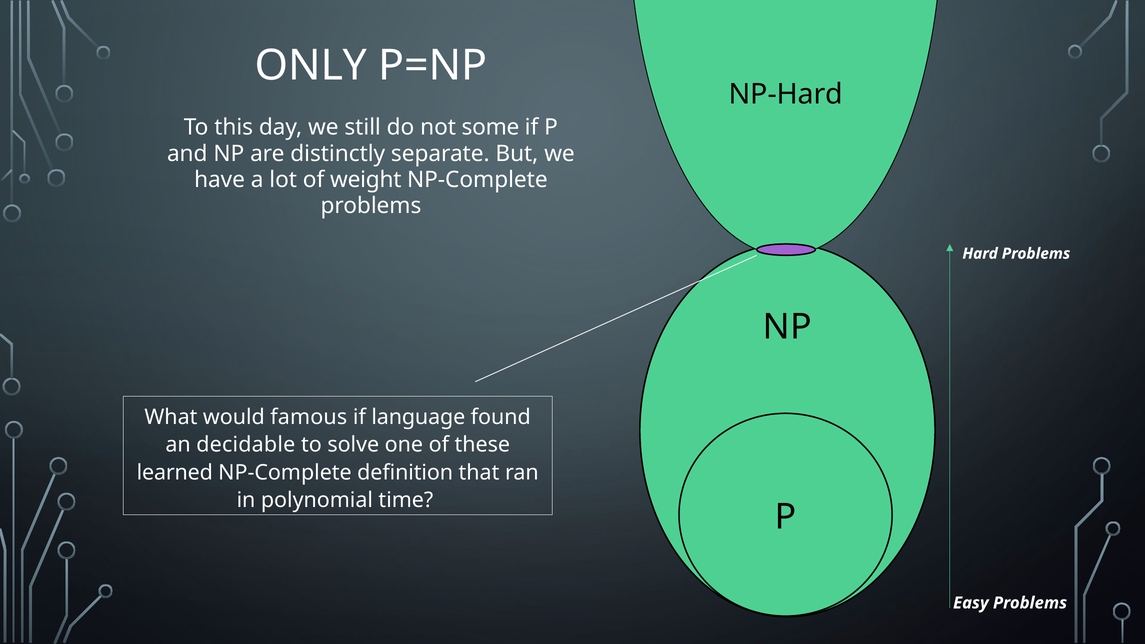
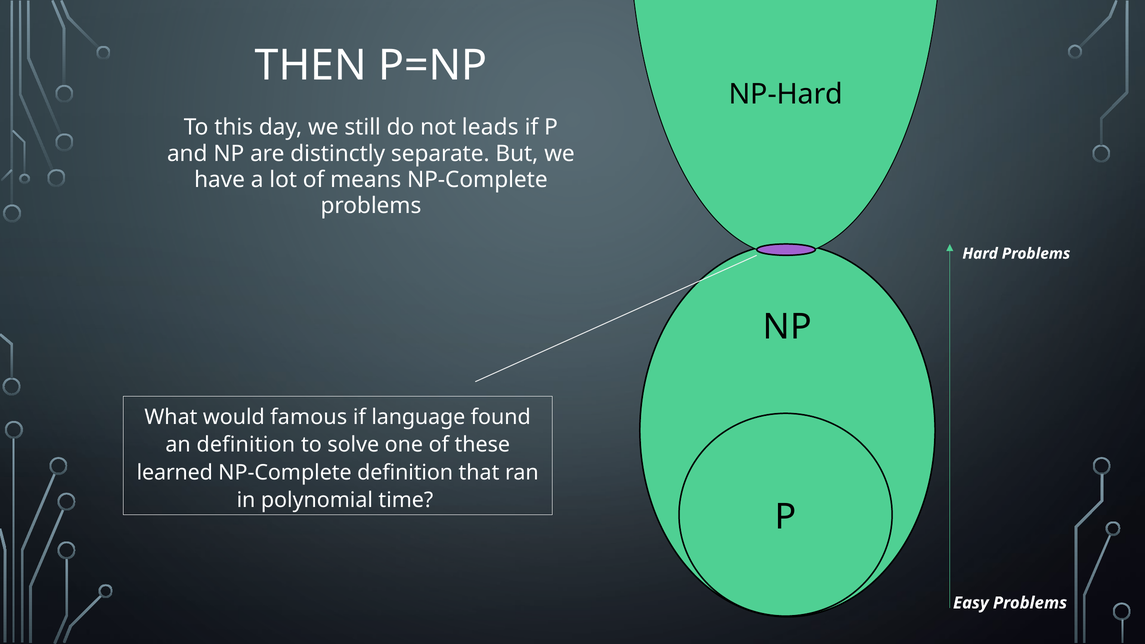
ONLY: ONLY -> THEN (311, 66)
some: some -> leads (490, 128)
weight: weight -> means (366, 180)
an decidable: decidable -> definition (246, 445)
